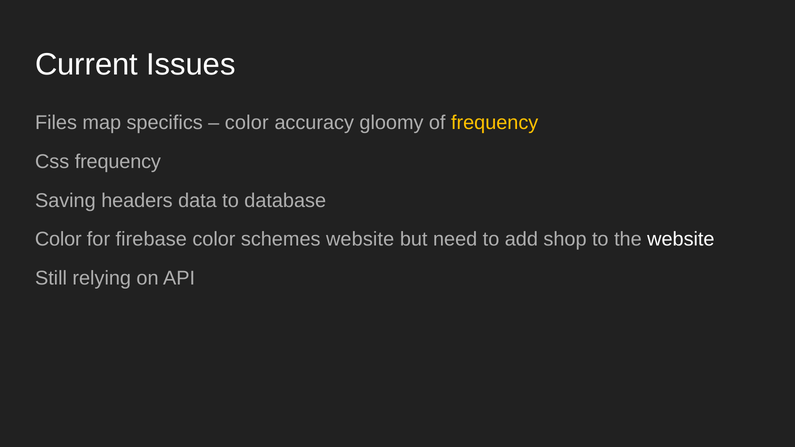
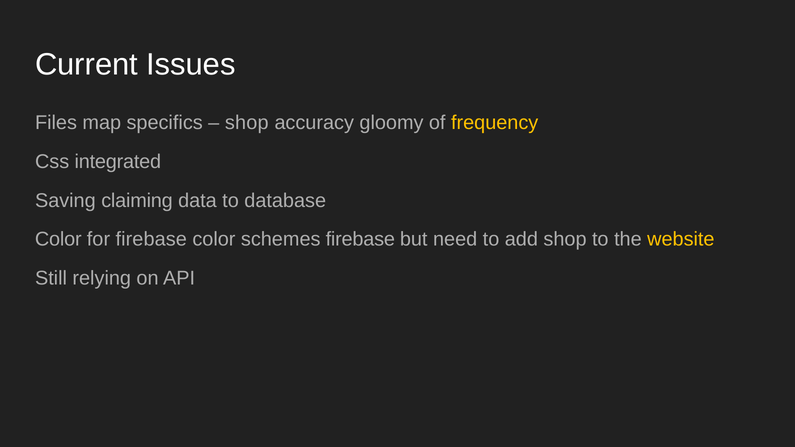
color: color -> shop (247, 123)
Css frequency: frequency -> integrated (118, 162)
headers: headers -> claiming (137, 201)
schemes website: website -> firebase (360, 239)
website colour: white -> yellow (681, 239)
